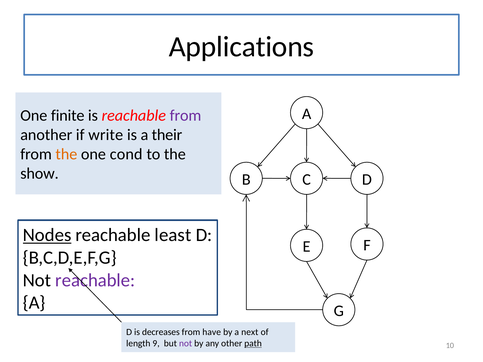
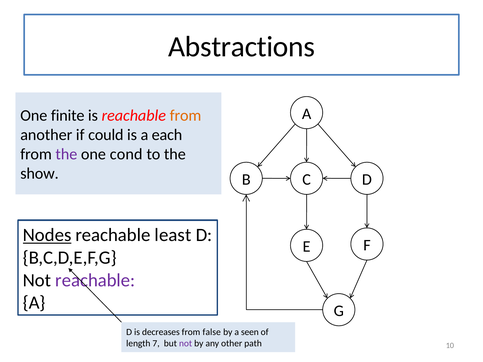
Applications: Applications -> Abstractions (242, 47)
from colour: purple -> orange (186, 116)
write: write -> could (106, 135)
their: their -> each (167, 135)
the colour: orange -> purple (66, 154)
have: have -> false (212, 332)
next: next -> seen (250, 332)
9: 9 -> 7 (156, 344)
path underline: present -> none (253, 344)
